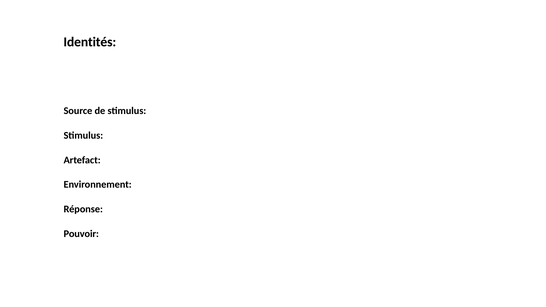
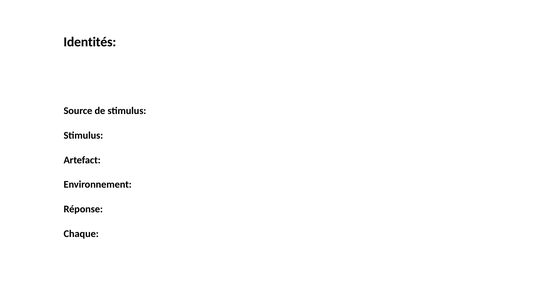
Pouvoir: Pouvoir -> Chaque (81, 234)
